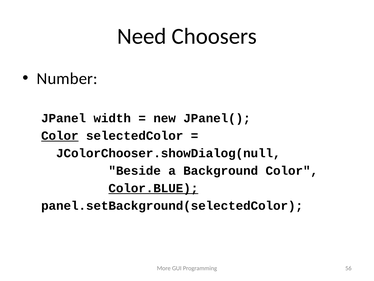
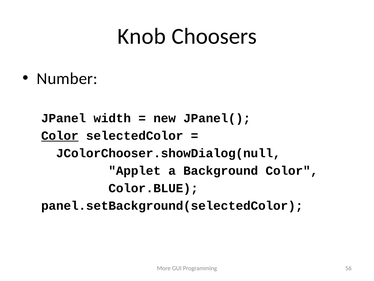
Need: Need -> Knob (142, 36)
Beside: Beside -> Applet (135, 170)
Color.BLUE underline: present -> none (153, 188)
